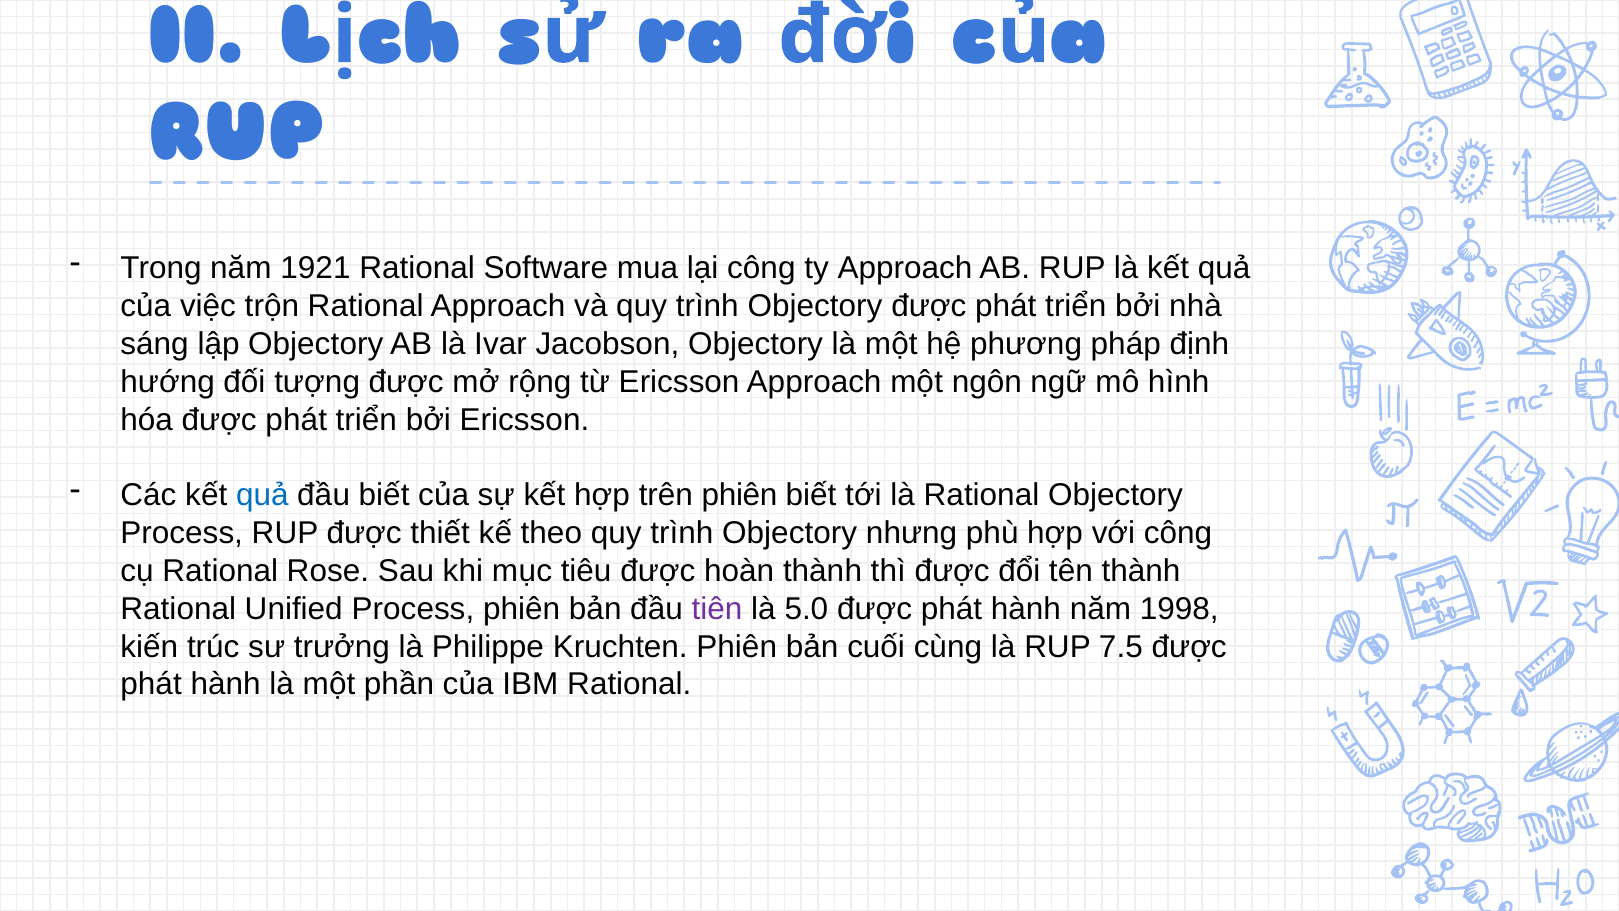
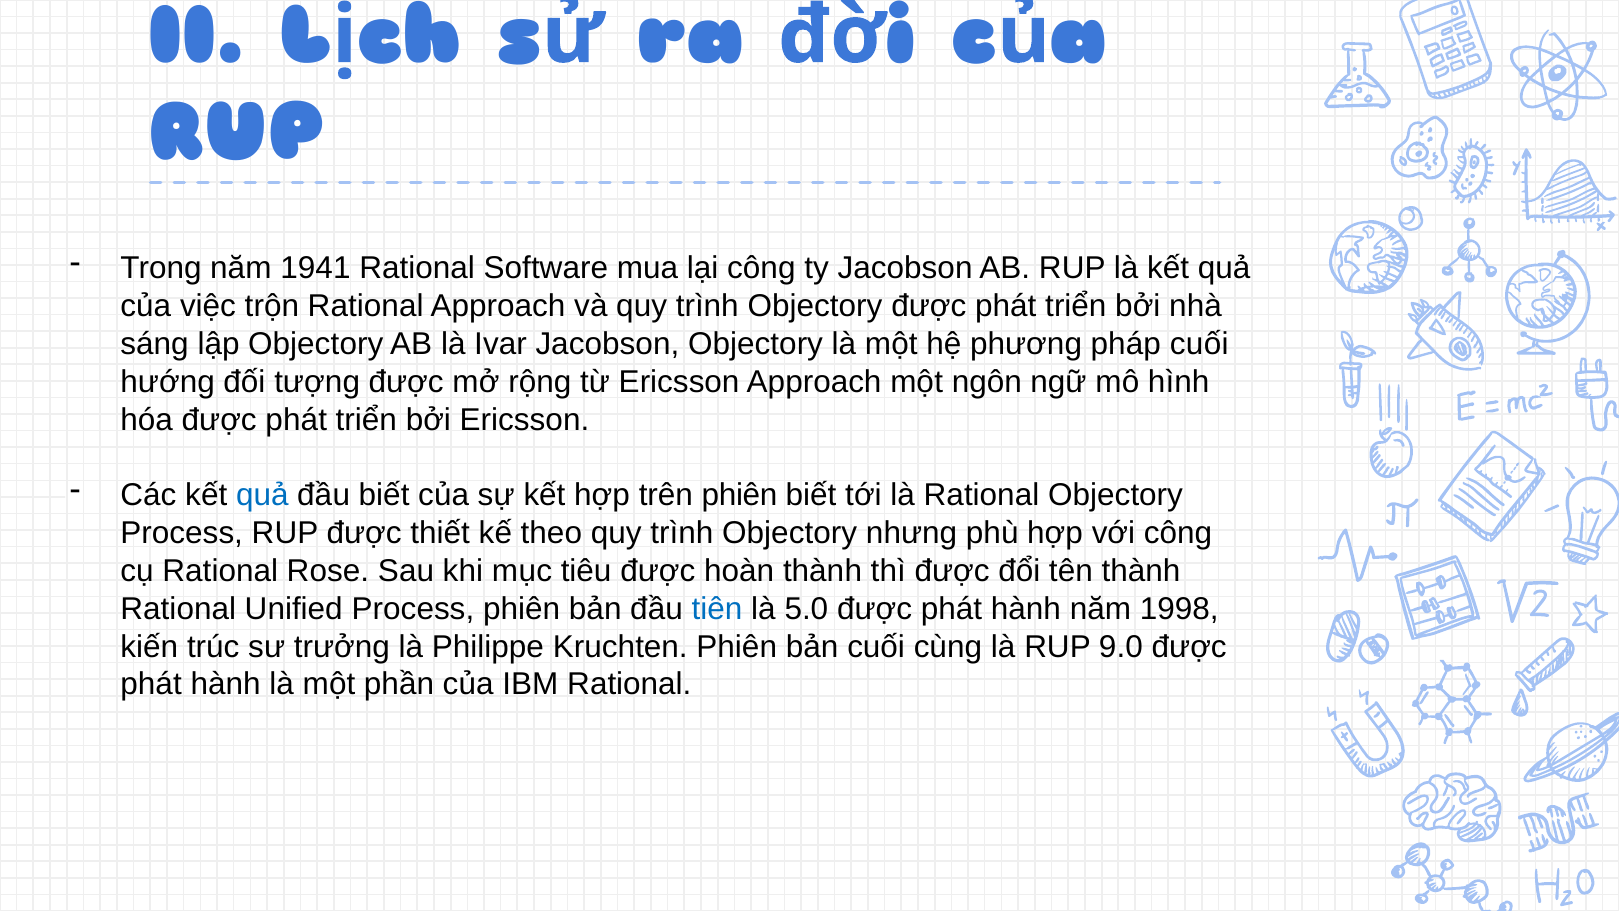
1921: 1921 -> 1941 (315, 268)
ty Approach: Approach -> Jacobson (905, 268)
pháp định: định -> cuối (1199, 344)
tiên colour: purple -> blue (717, 609)
7.5: 7.5 -> 9.0 (1121, 646)
